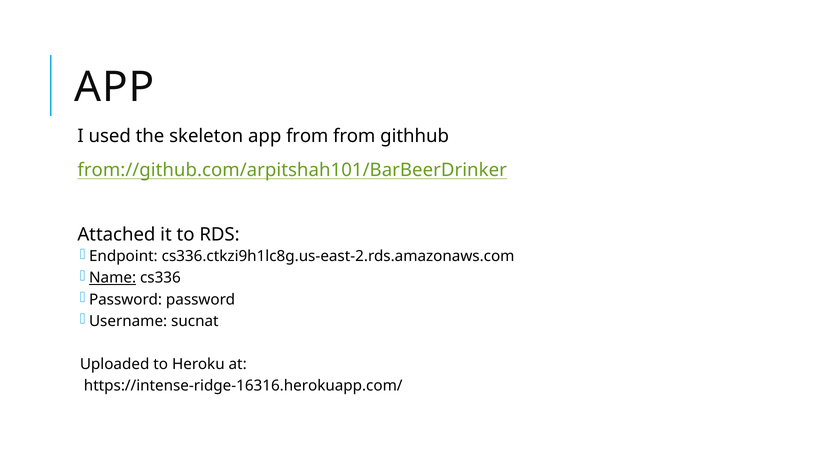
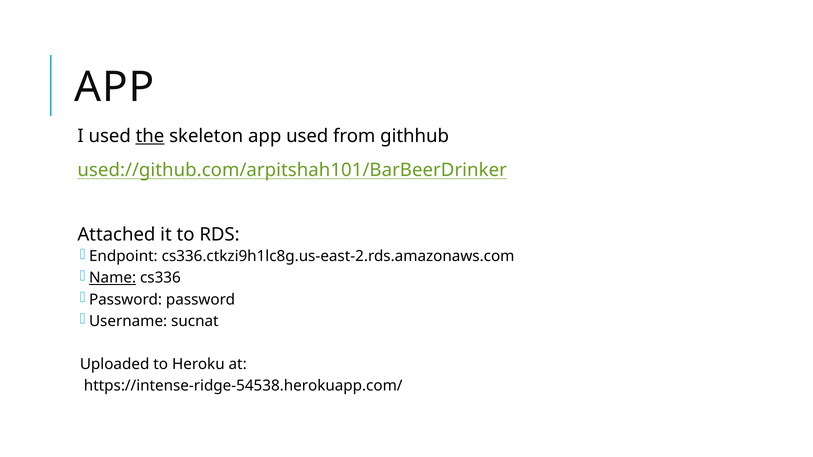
the underline: none -> present (150, 136)
app from: from -> used (307, 136)
from://github.com/arpitshah101/BarBeerDrinker: from://github.com/arpitshah101/BarBeerDrinker -> used://github.com/arpitshah101/BarBeerDrinker (292, 170)
https://intense-ridge-16316.herokuapp.com/: https://intense-ridge-16316.herokuapp.com/ -> https://intense-ridge-54538.herokuapp.com/ (243, 386)
